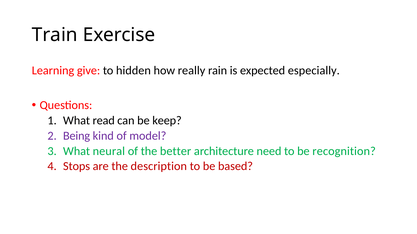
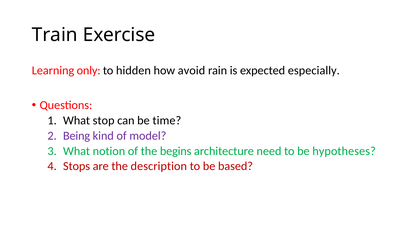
give: give -> only (89, 71)
really: really -> avoid (192, 71)
read: read -> stop (104, 121)
keep: keep -> time (167, 121)
neural: neural -> notion (109, 151)
better: better -> begins (176, 151)
recognition: recognition -> hypotheses (344, 151)
